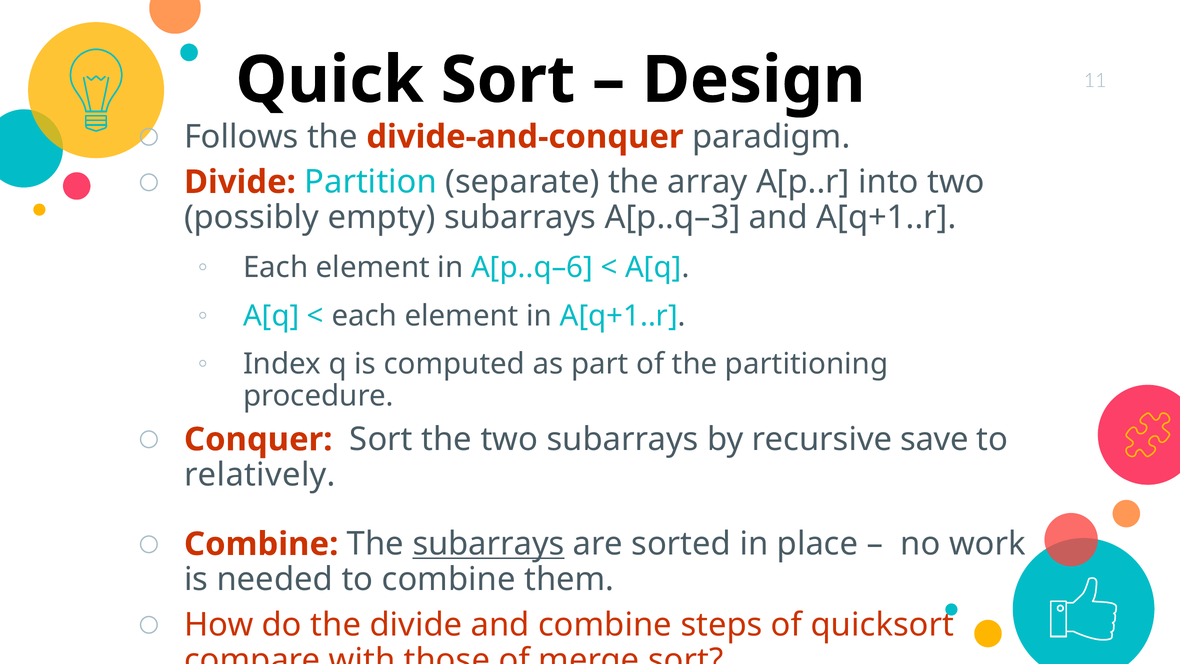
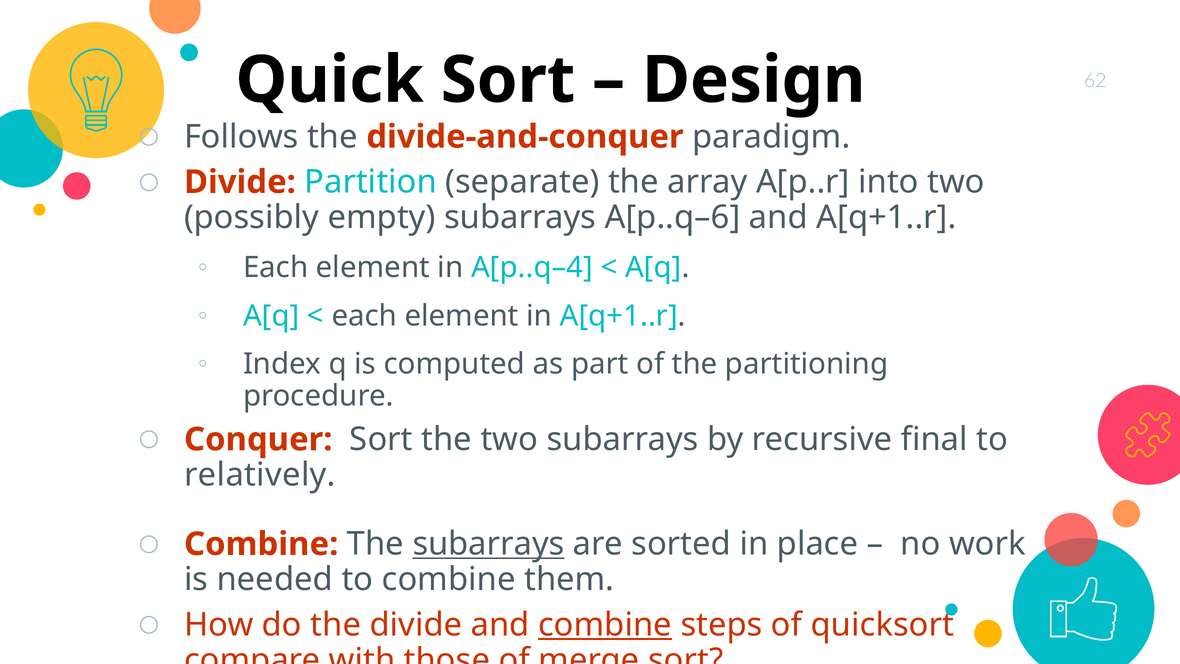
11: 11 -> 62 (1095, 81)
A[p..q–3: A[p..q–3 -> A[p..q–6 (672, 217)
A[p..q–6: A[p..q–6 -> A[p..q–4 (532, 267)
save: save -> final (934, 439)
combine underline: none -> present (605, 625)
